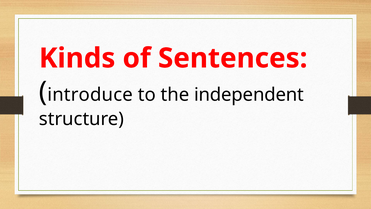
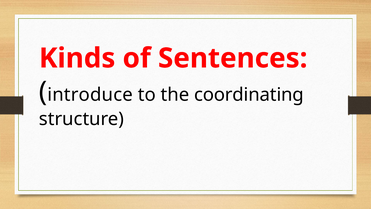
independent: independent -> coordinating (249, 95)
